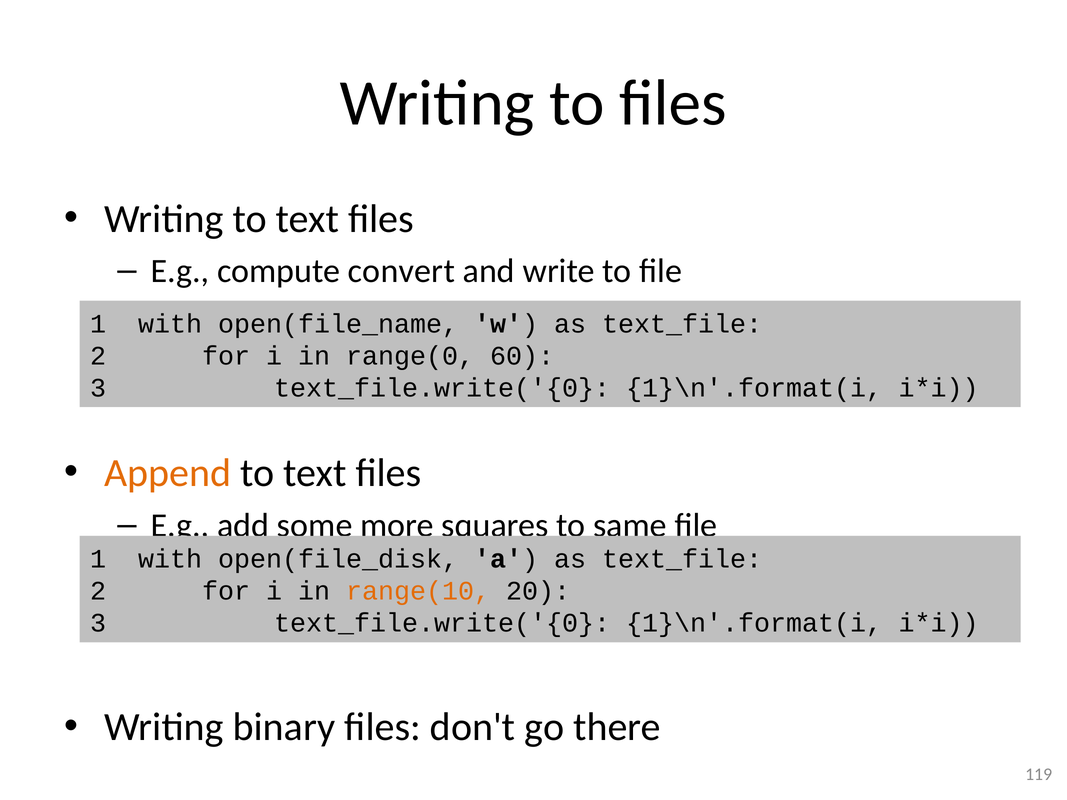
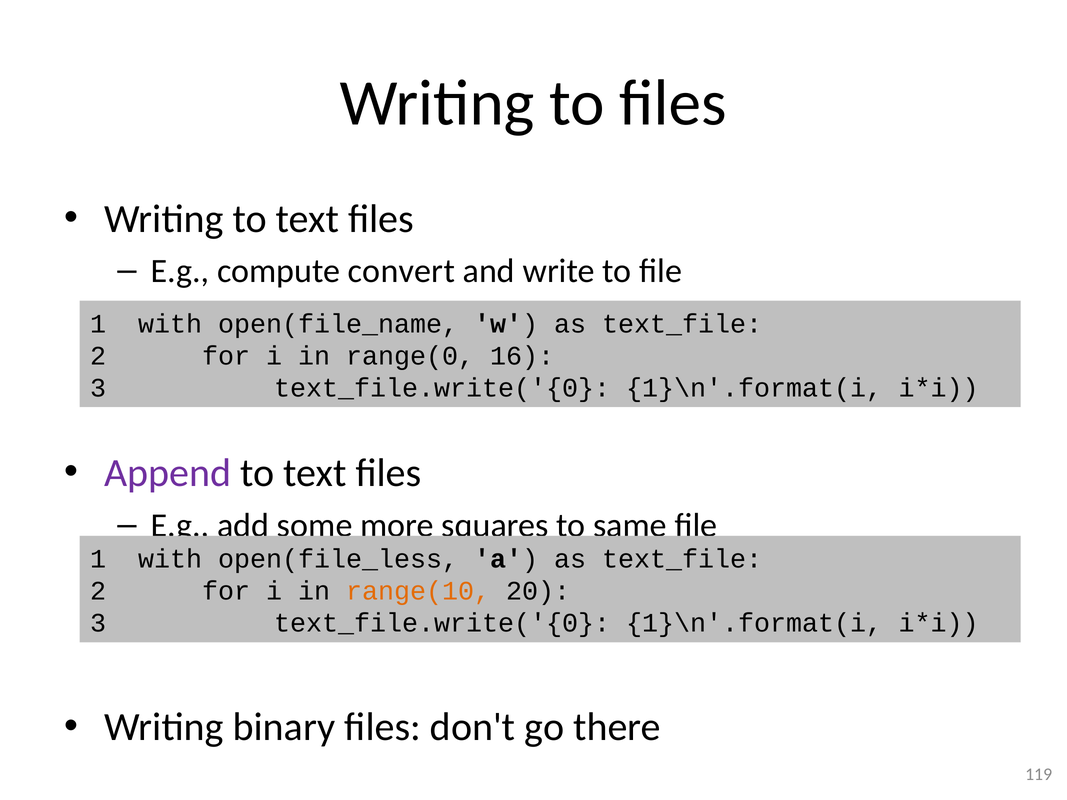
60: 60 -> 16 (522, 356)
Append colour: orange -> purple (168, 473)
open(file_disk: open(file_disk -> open(file_less (338, 559)
